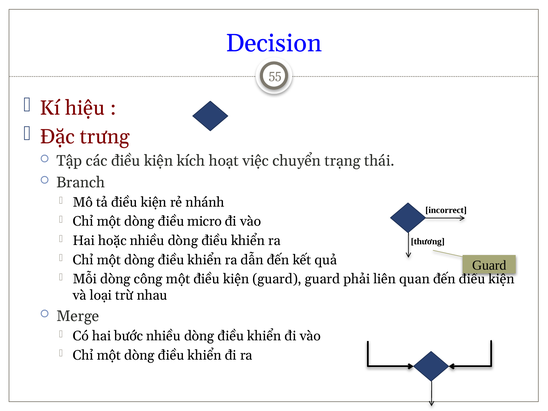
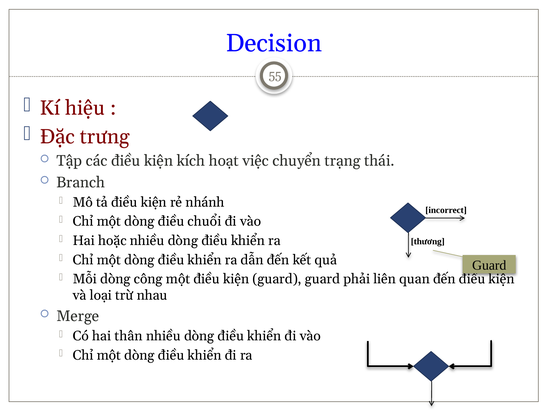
micro: micro -> chuổi (204, 221)
bước: bước -> thân (129, 336)
